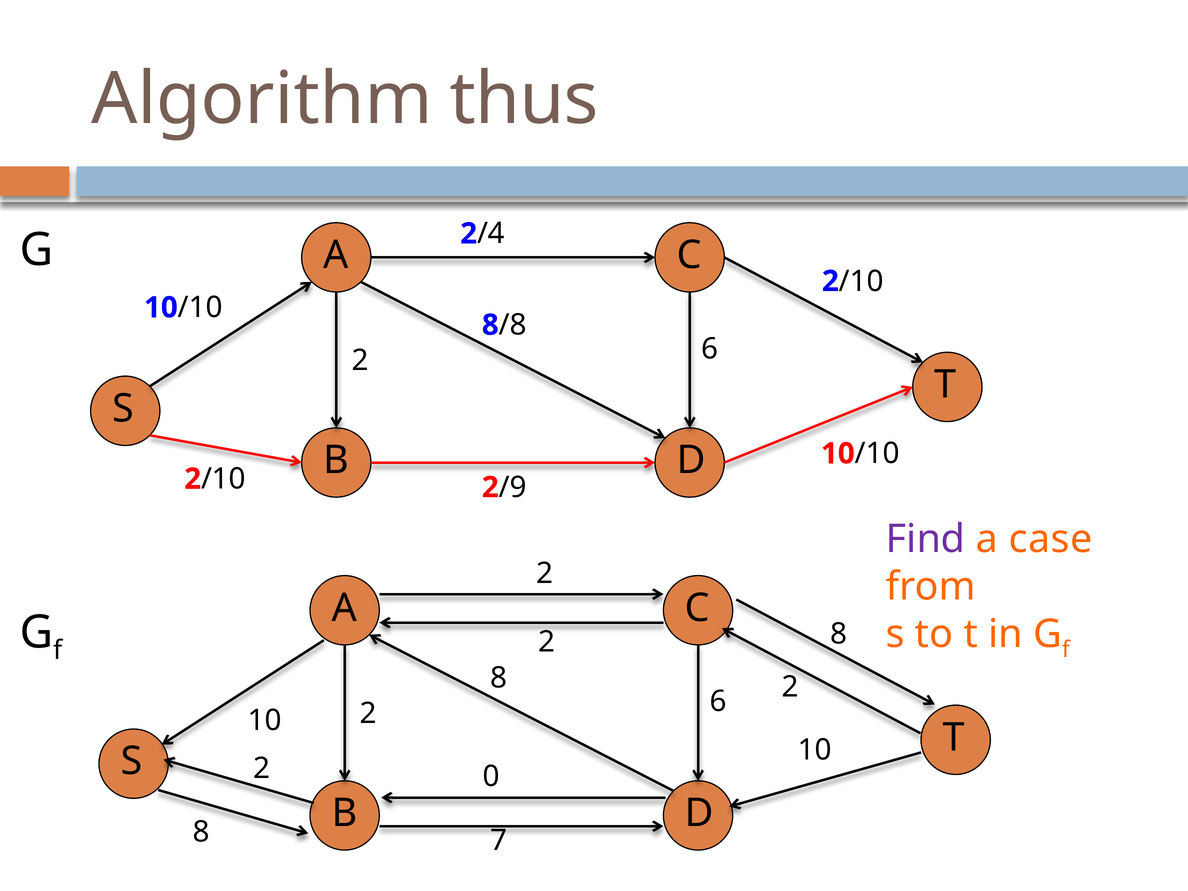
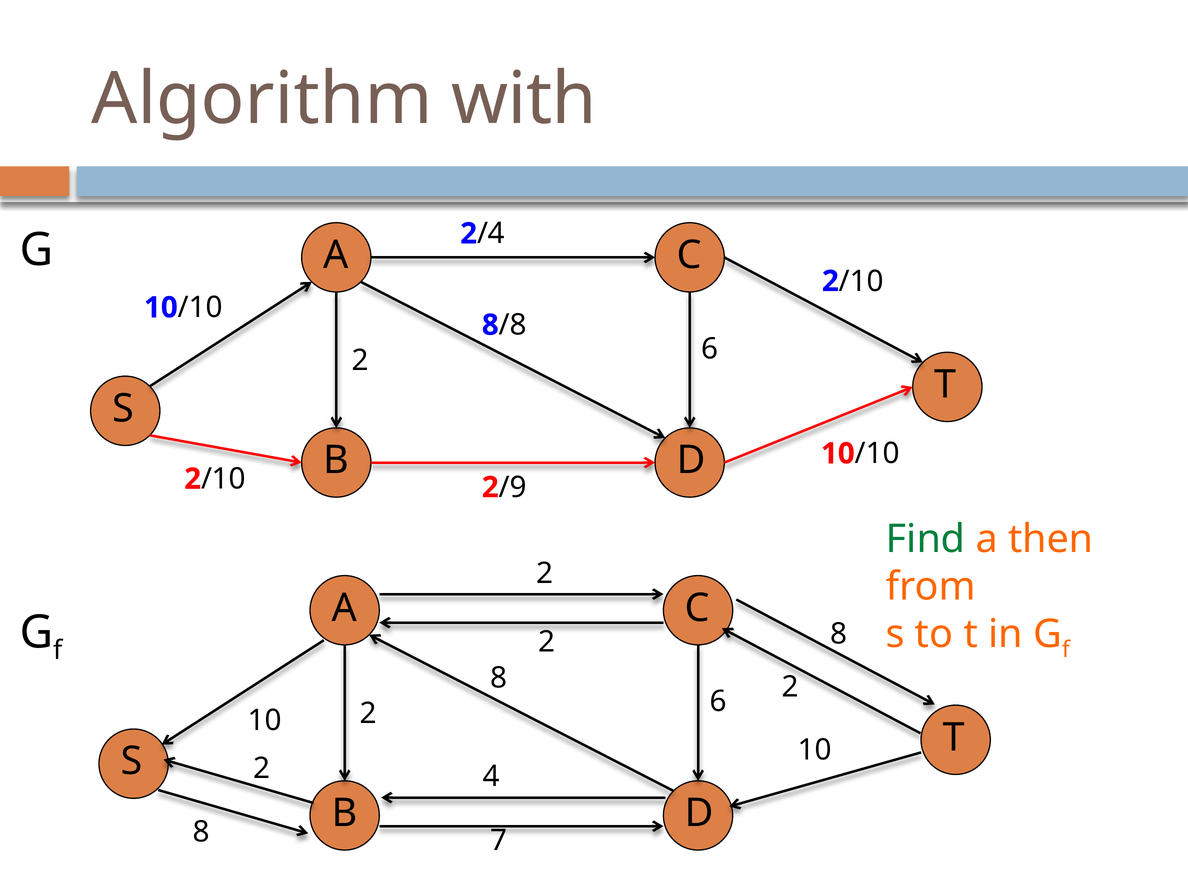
thus: thus -> with (524, 99)
Find colour: purple -> green (926, 539)
case: case -> then (1051, 539)
0: 0 -> 4 (491, 776)
